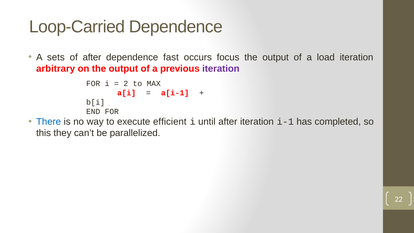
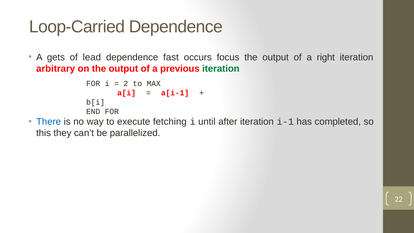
sets: sets -> gets (56, 57)
of after: after -> lead (92, 57)
load: load -> right (326, 57)
iteration colour: purple -> green (221, 69)
efficient: efficient -> fetching (170, 122)
